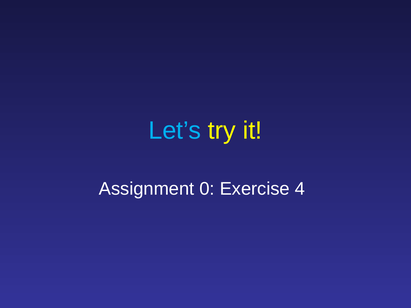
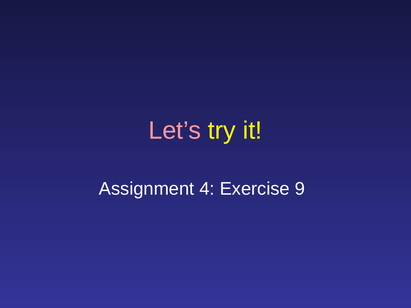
Let’s colour: light blue -> pink (175, 131)
0: 0 -> 4 (207, 189)
4: 4 -> 9 (300, 189)
